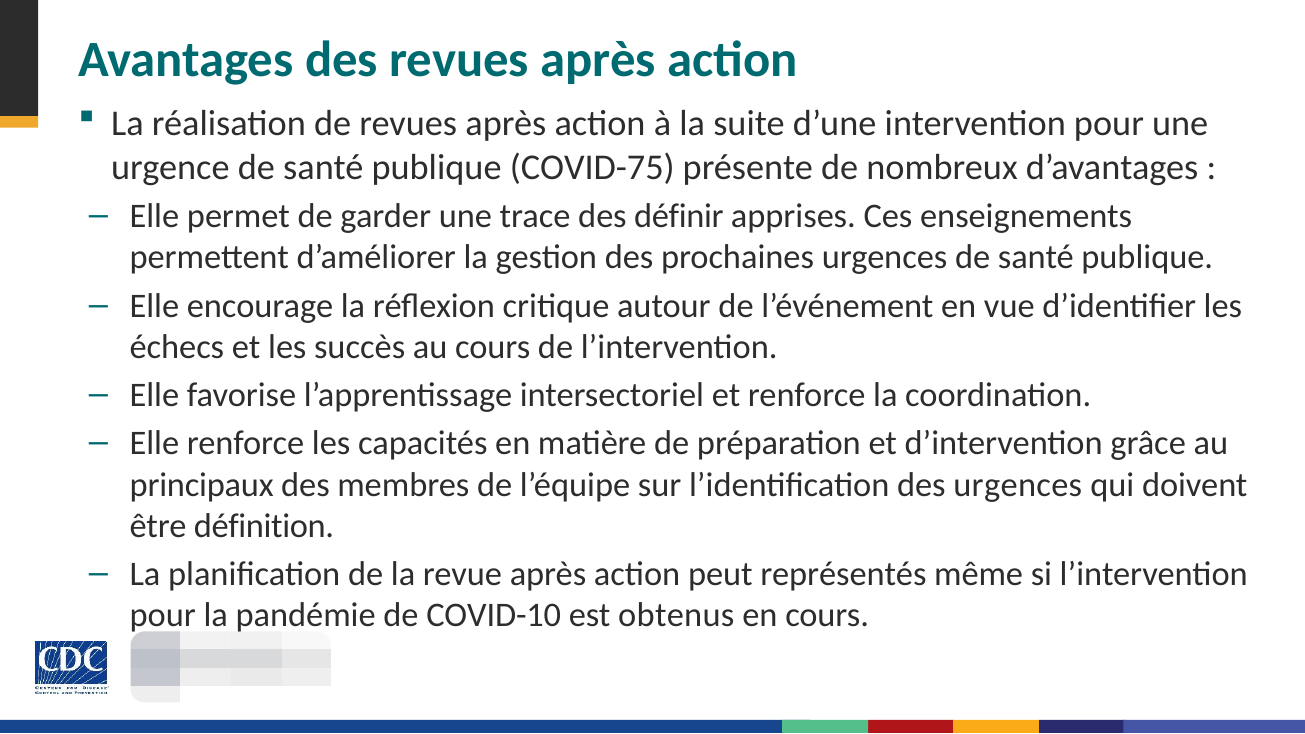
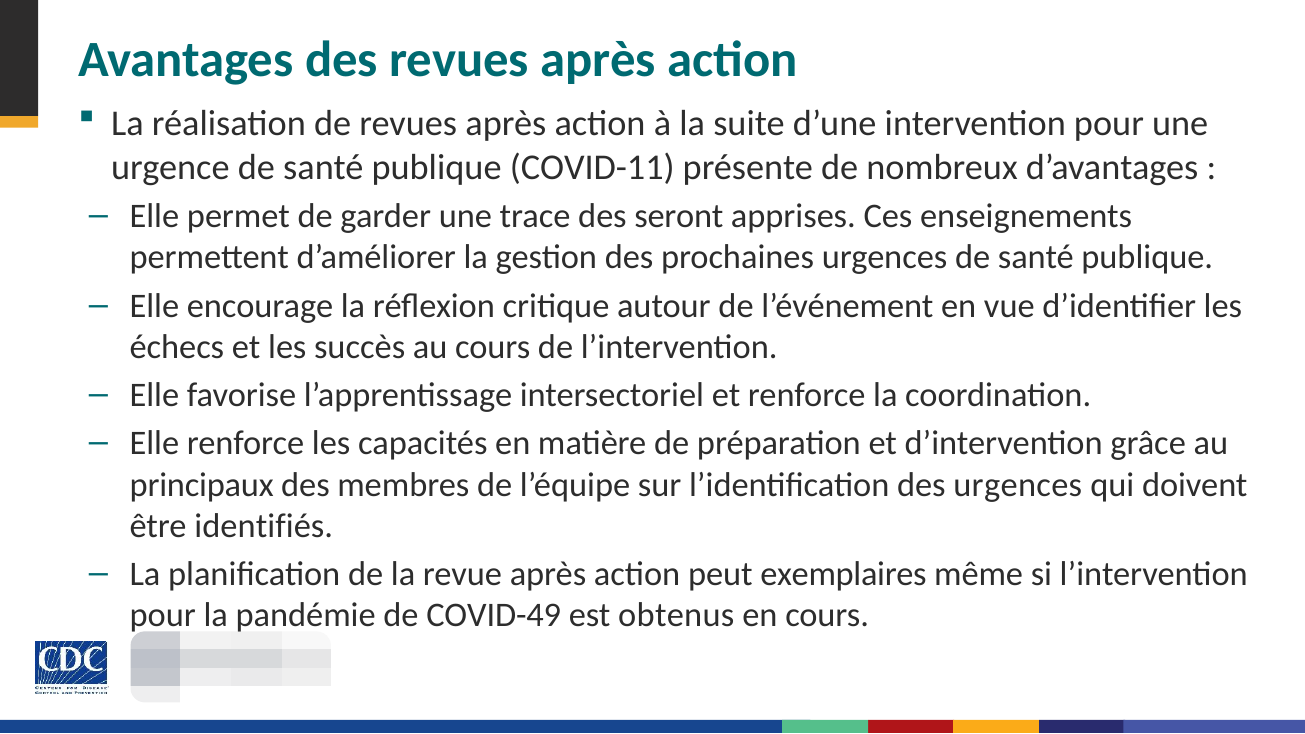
COVID-75: COVID-75 -> COVID-11 (592, 167)
définir: définir -> seront (679, 216)
définition: définition -> identifiés (264, 526)
représentés: représentés -> exemplaires (844, 574)
COVID-10: COVID-10 -> COVID-49 (494, 616)
